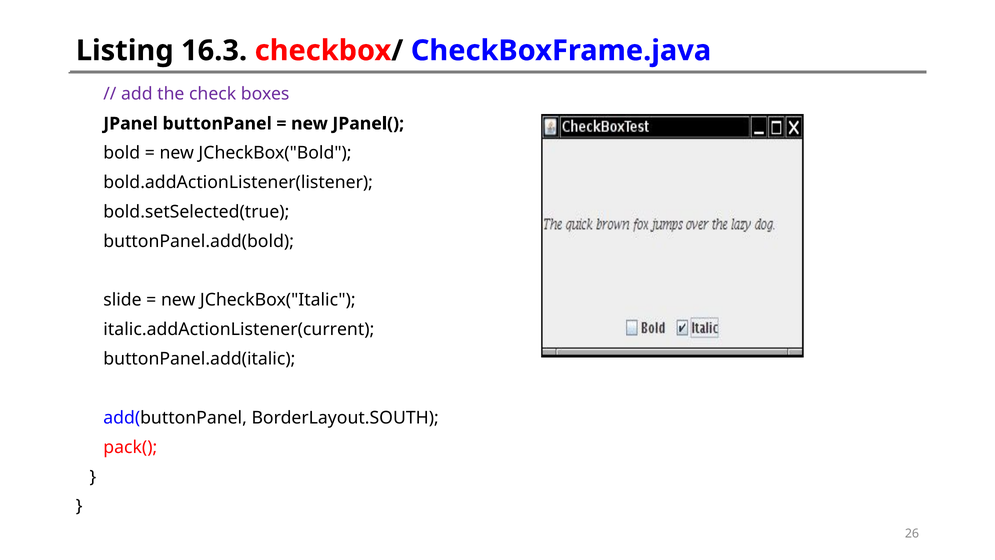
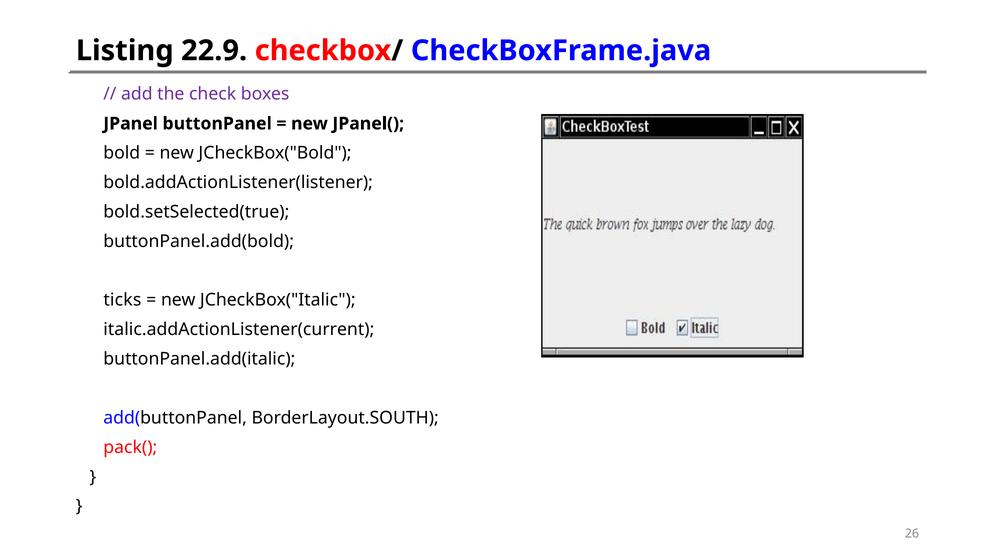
16.3: 16.3 -> 22.9 (214, 51)
slide: slide -> ticks (122, 300)
